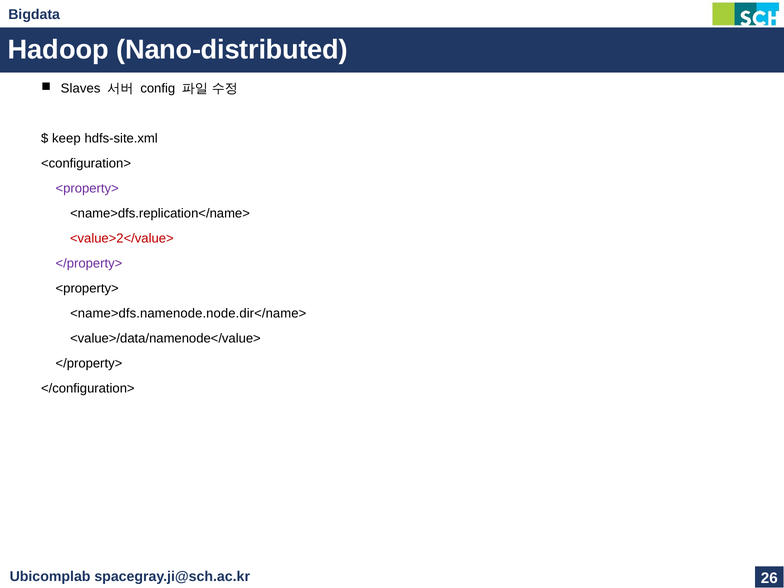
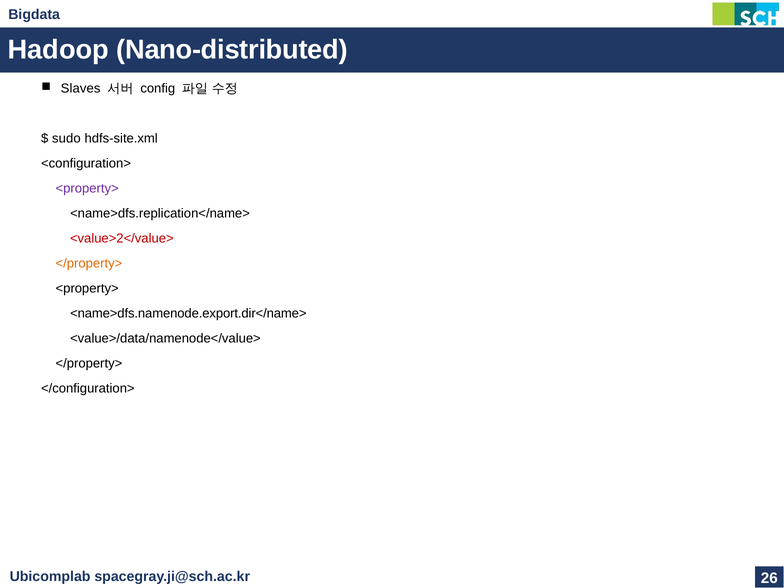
keep: keep -> sudo (66, 139)
</property> colour: purple -> orange (89, 264)
<name>dfs.namenode.node.dir</name>: <name>dfs.namenode.node.dir</name> -> <name>dfs.namenode.export.dir</name> (188, 314)
